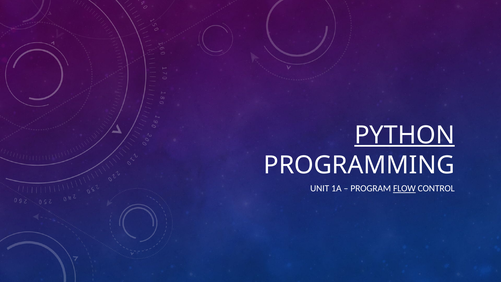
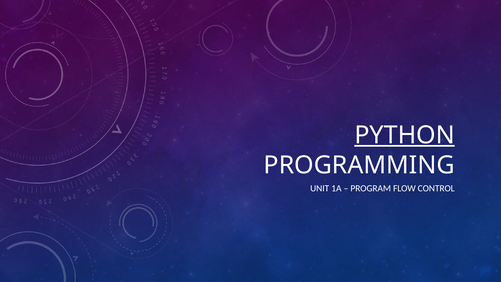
FLOW underline: present -> none (404, 188)
